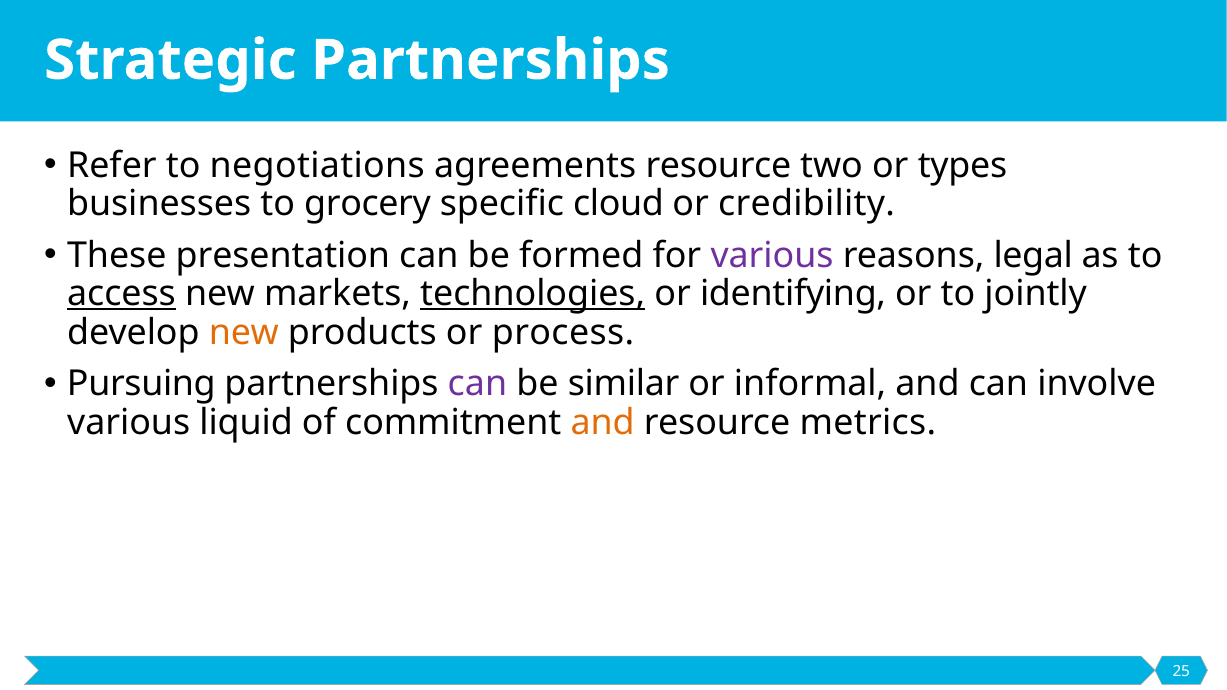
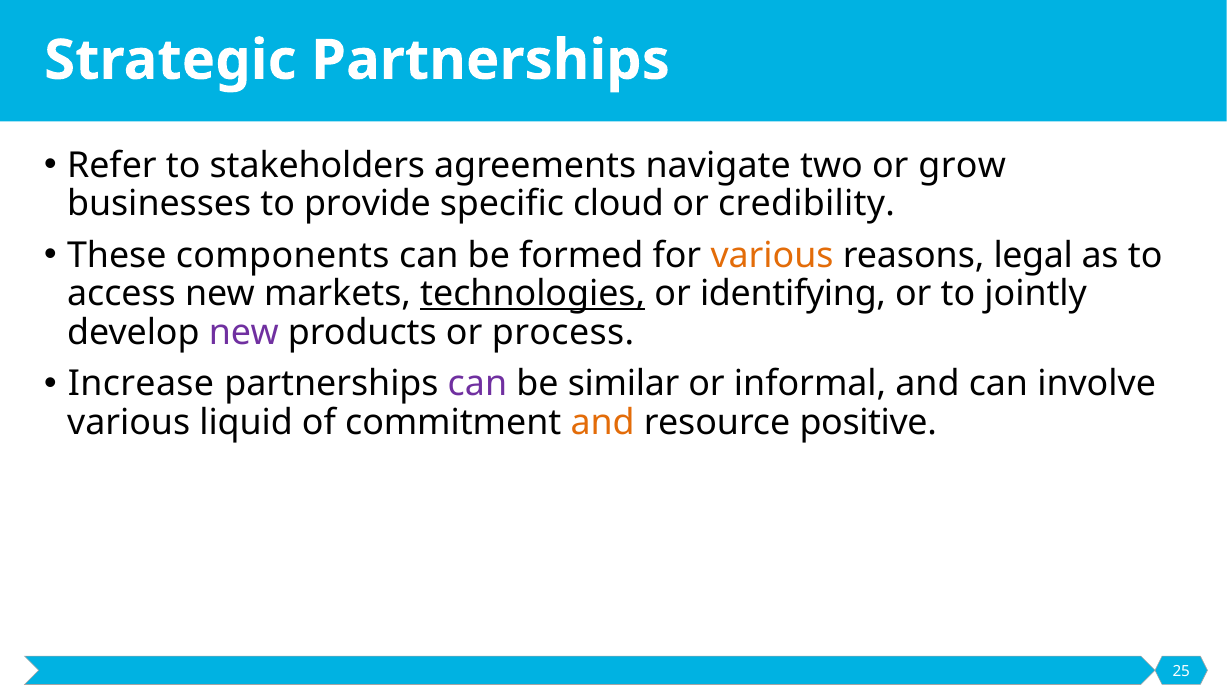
negotiations: negotiations -> stakeholders (317, 165)
agreements resource: resource -> navigate (718, 165)
types: types -> grow (962, 165)
grocery: grocery -> provide (368, 204)
presentation: presentation -> components (283, 255)
various colour: purple -> orange (772, 255)
access underline: present -> none (122, 294)
new colour: orange -> purple (244, 333)
Pursuing: Pursuing -> Increase (141, 384)
metrics: metrics -> positive (868, 423)
